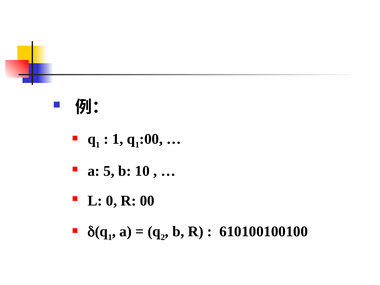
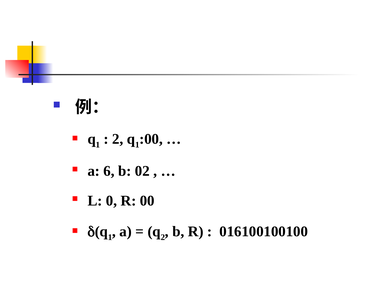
1: 1 -> 2 (118, 139)
5: 5 -> 6 (109, 171)
10: 10 -> 02 (142, 171)
610100100100: 610100100100 -> 016100100100 (264, 231)
